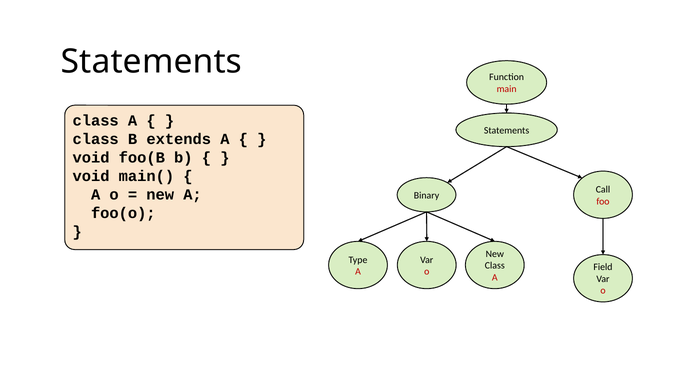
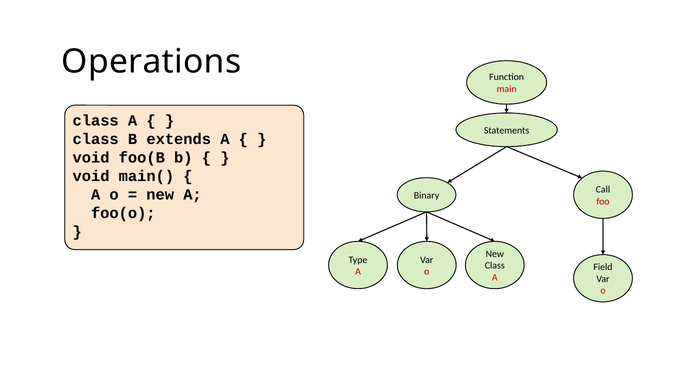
Statements: Statements -> Operations (151, 62)
